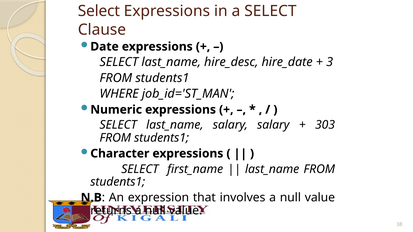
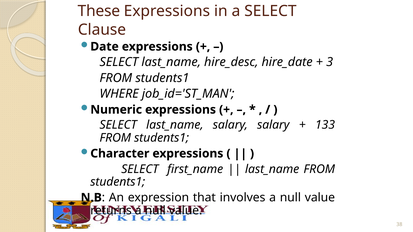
Select: Select -> These (99, 11)
303: 303 -> 133 (325, 125)
